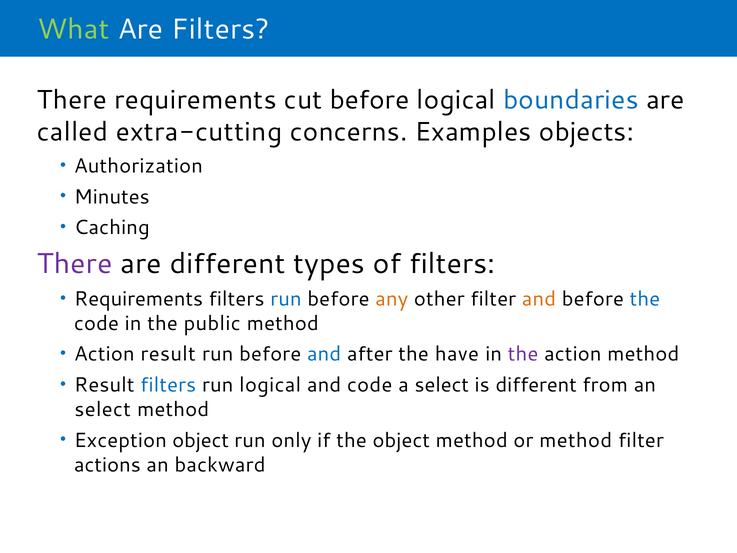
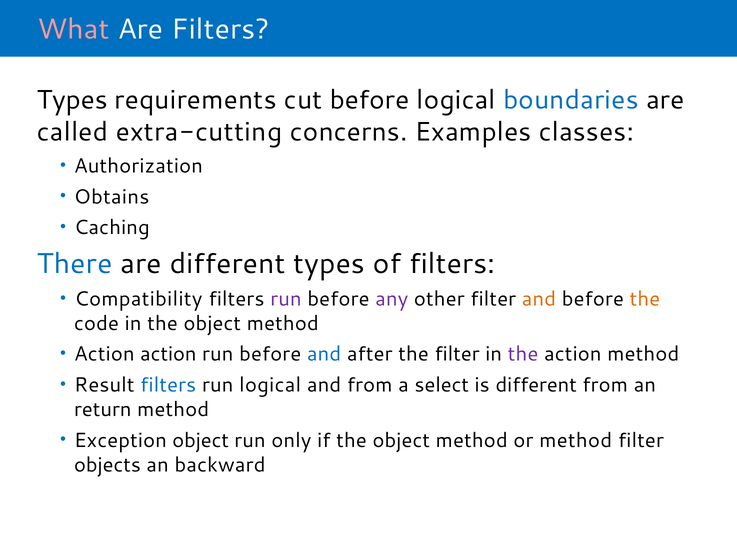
What colour: light green -> pink (73, 29)
There: There -> Types (72, 100)
objects: objects -> classes (586, 132)
Minutes: Minutes -> Obtains (112, 197)
There colour: purple -> blue (75, 264)
Requirements: Requirements -> Compatibility (138, 299)
run colour: blue -> purple (286, 299)
any colour: orange -> purple (392, 299)
the colour: blue -> orange (645, 299)
in the public: public -> object (212, 323)
Action result: result -> action (168, 354)
the have: have -> filter (457, 354)
and code: code -> from (370, 385)
select: select -> return (103, 409)
actions: actions -> objects (107, 465)
